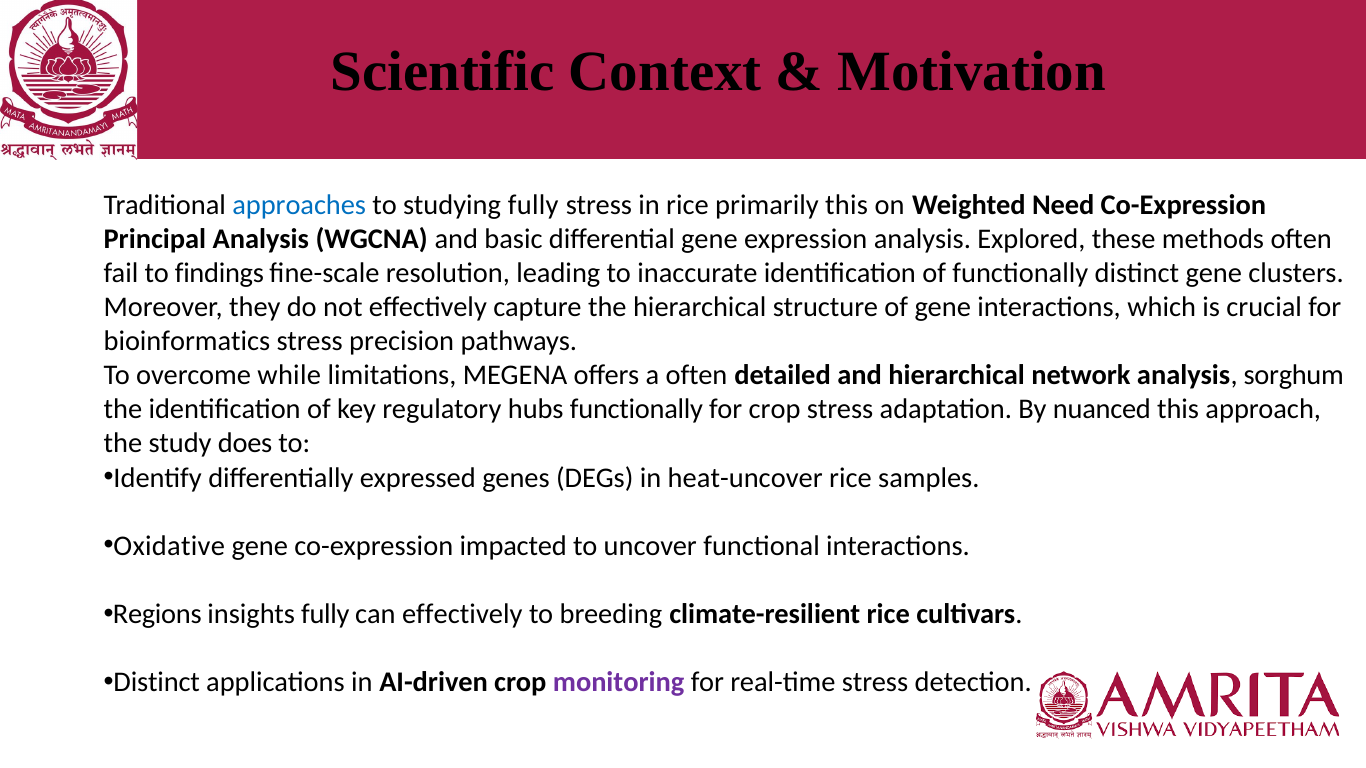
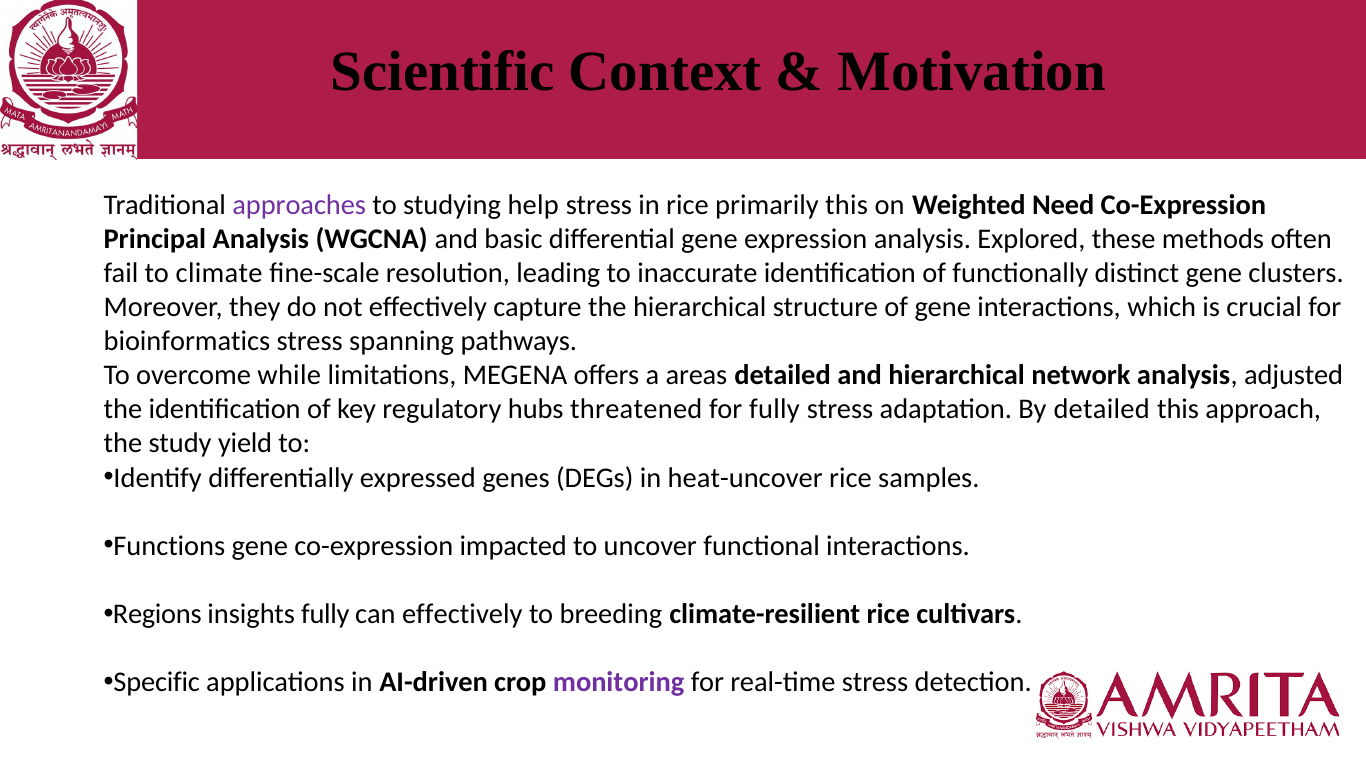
approaches colour: blue -> purple (299, 205)
studying fully: fully -> help (533, 205)
findings: findings -> climate (219, 273)
precision: precision -> spanning (402, 341)
a often: often -> areas (696, 375)
sorghum: sorghum -> adjusted (1294, 375)
hubs functionally: functionally -> threatened (636, 410)
for crop: crop -> fully (774, 410)
By nuanced: nuanced -> detailed (1102, 410)
does: does -> yield (245, 444)
Oxidative: Oxidative -> Functions (169, 546)
Distinct: Distinct -> Specific (157, 683)
